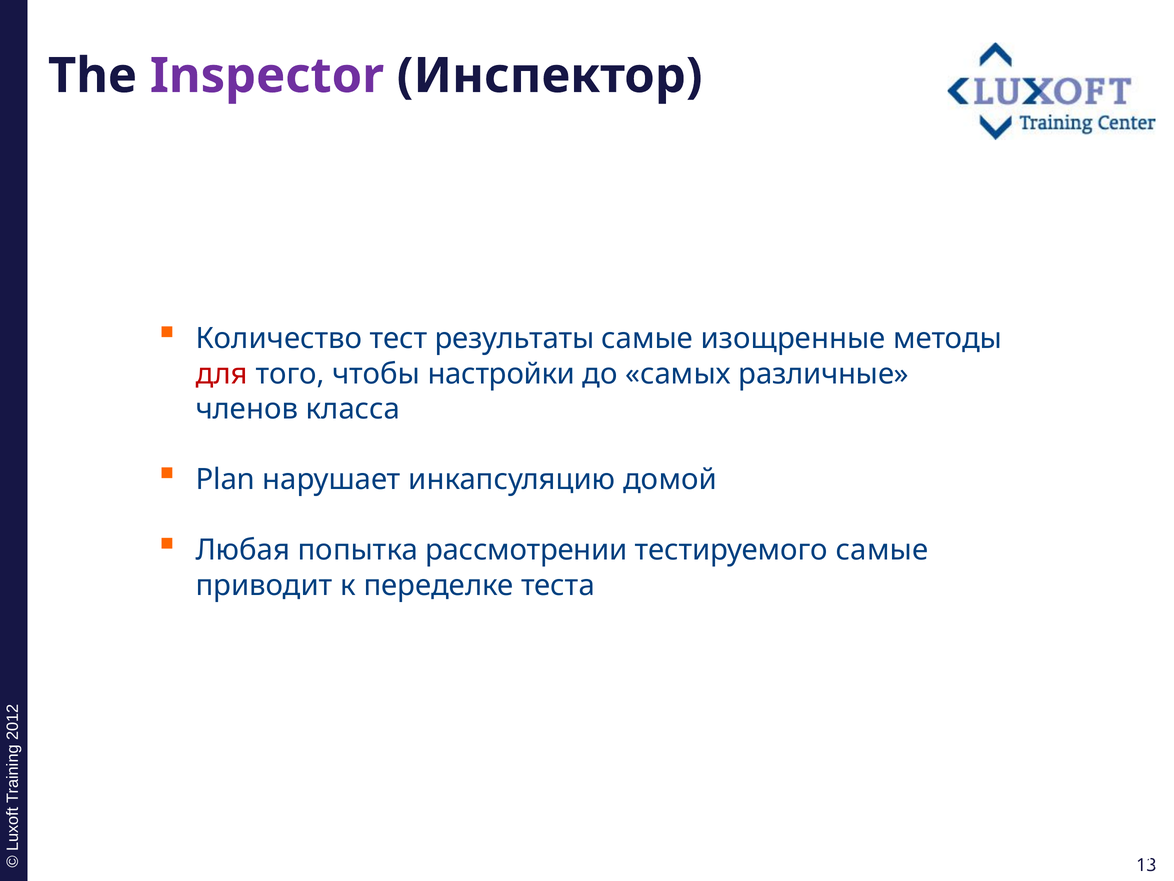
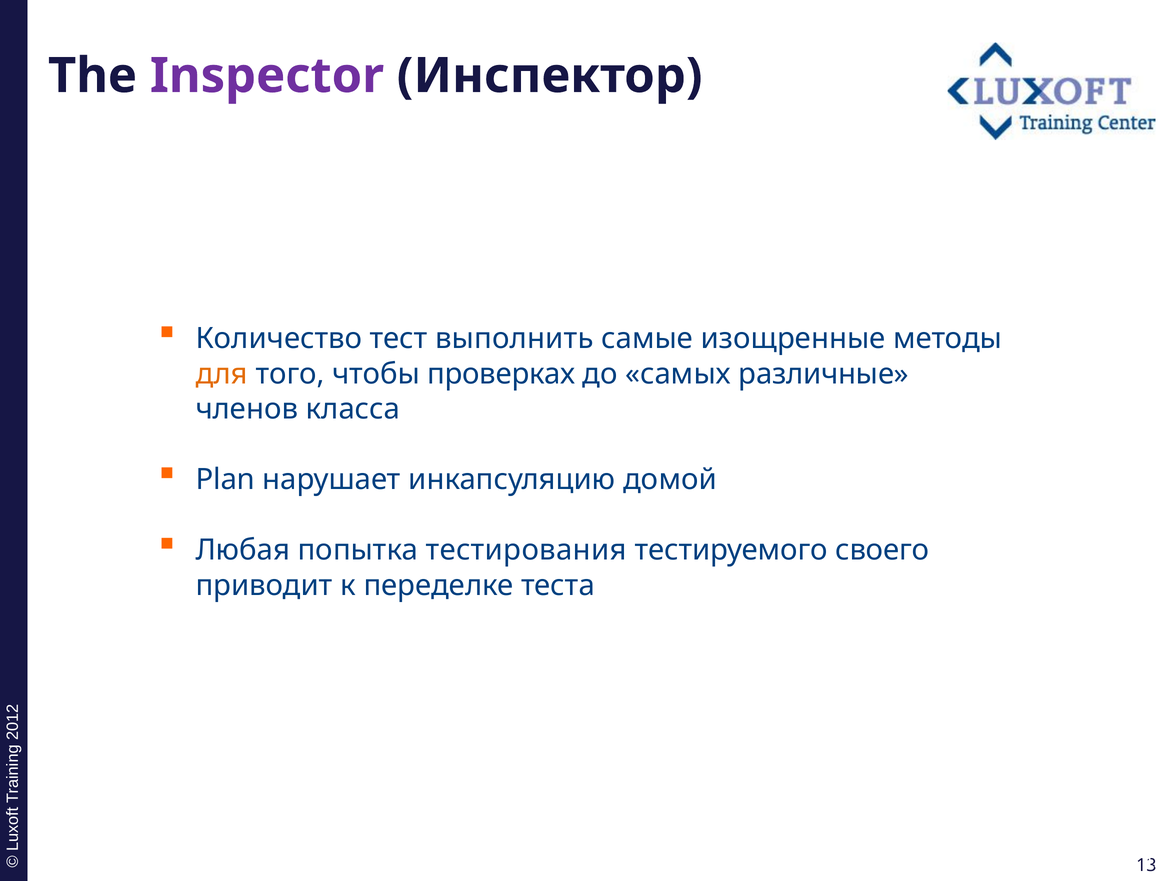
результаты: результаты -> выполнить (514, 339)
для colour: red -> orange (222, 374)
настройки: настройки -> проверках (501, 374)
рассмотрении: рассмотрении -> тестирования (526, 550)
тестируемого самые: самые -> своего (882, 550)
